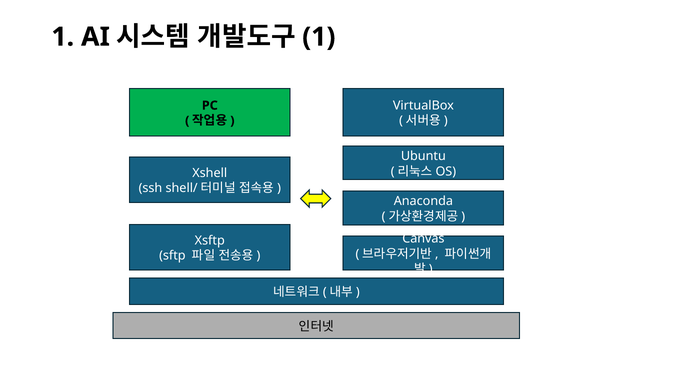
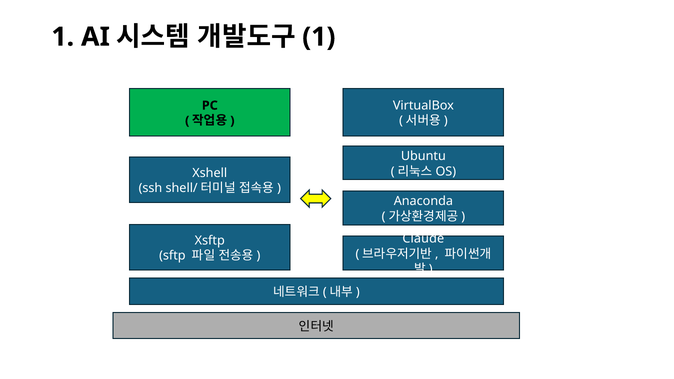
Canvas: Canvas -> Claude (423, 239)
